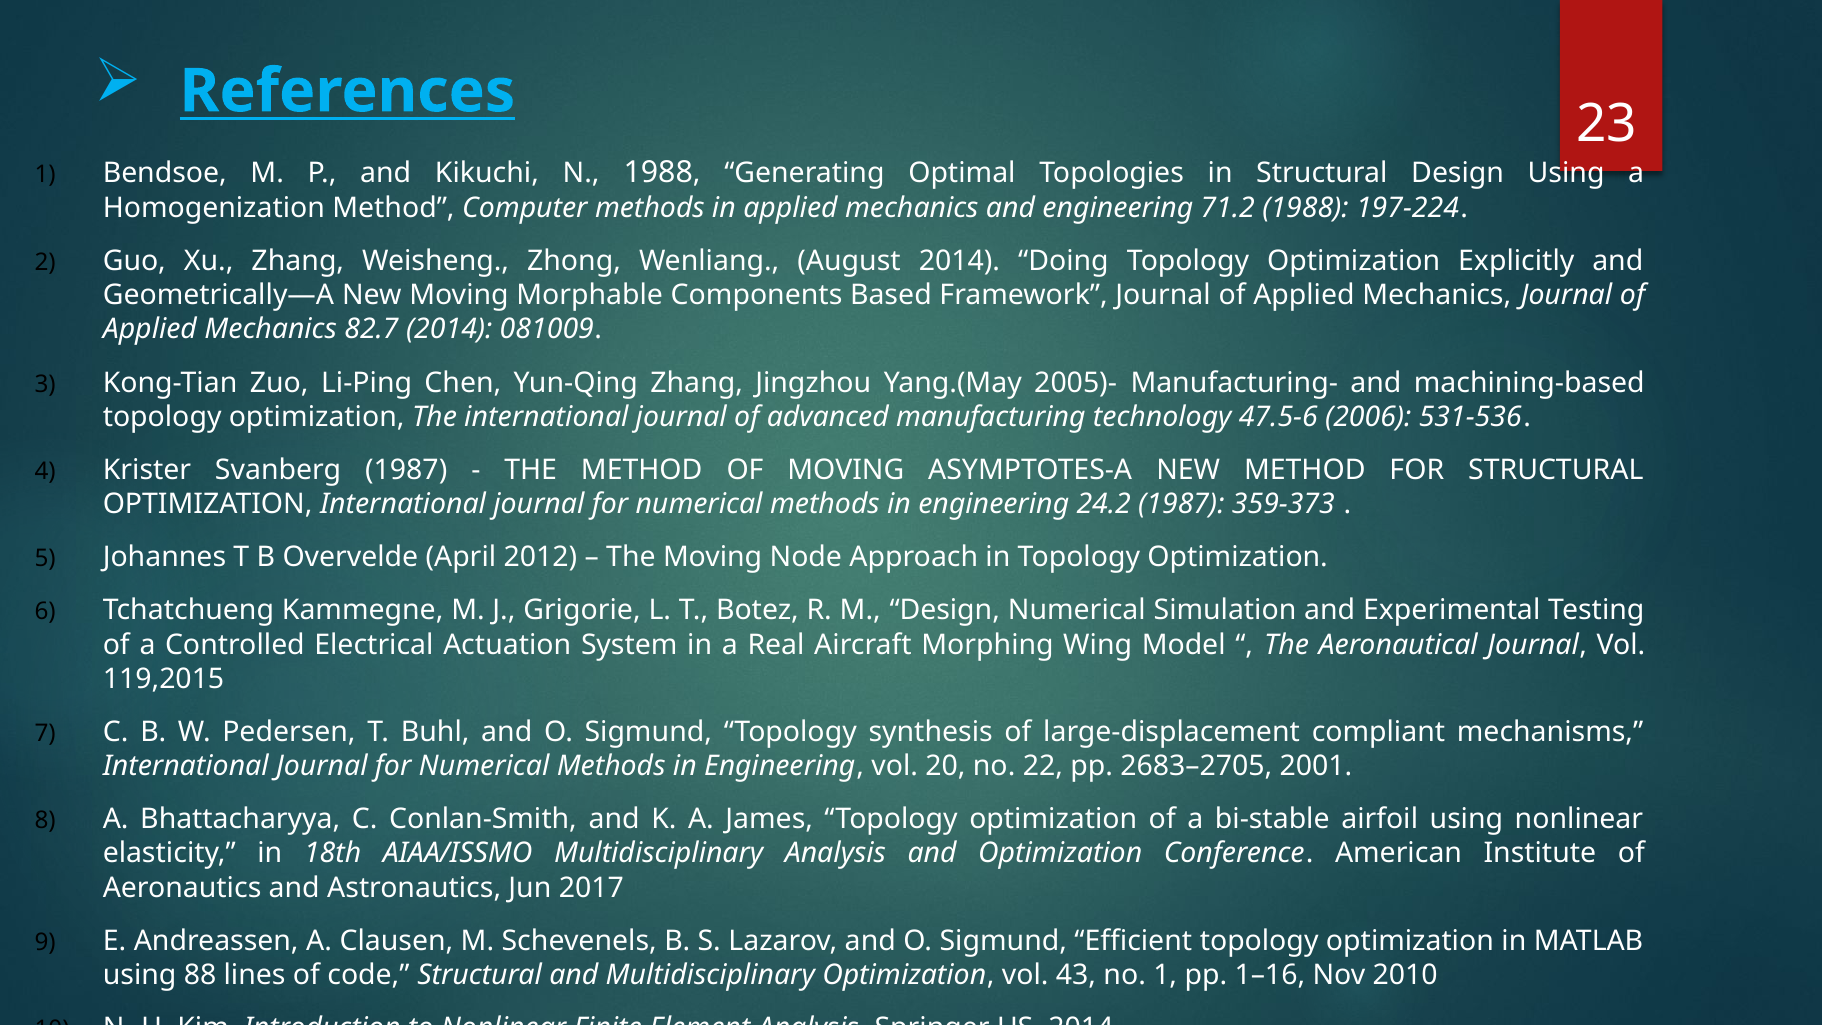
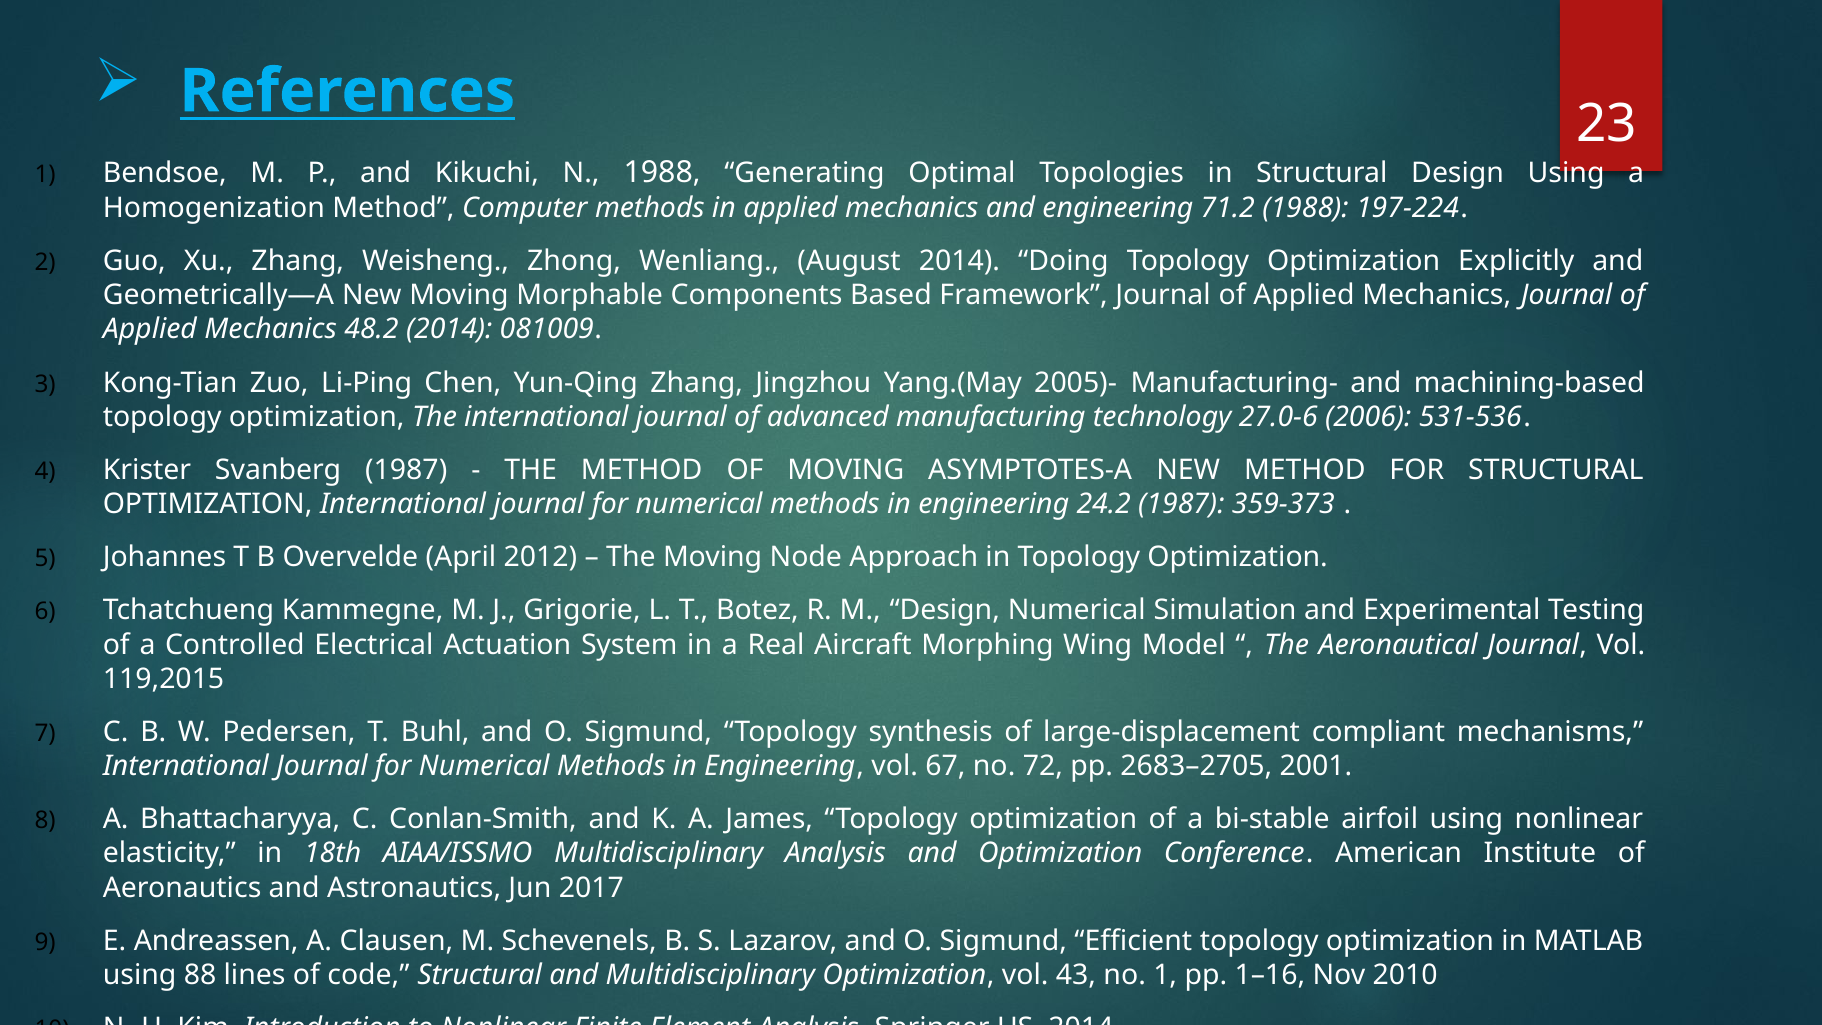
82.7: 82.7 -> 48.2 (372, 330)
47.5-6: 47.5-6 -> 27.0-6 (1278, 417)
20: 20 -> 67 (946, 766)
22: 22 -> 72 (1043, 766)
